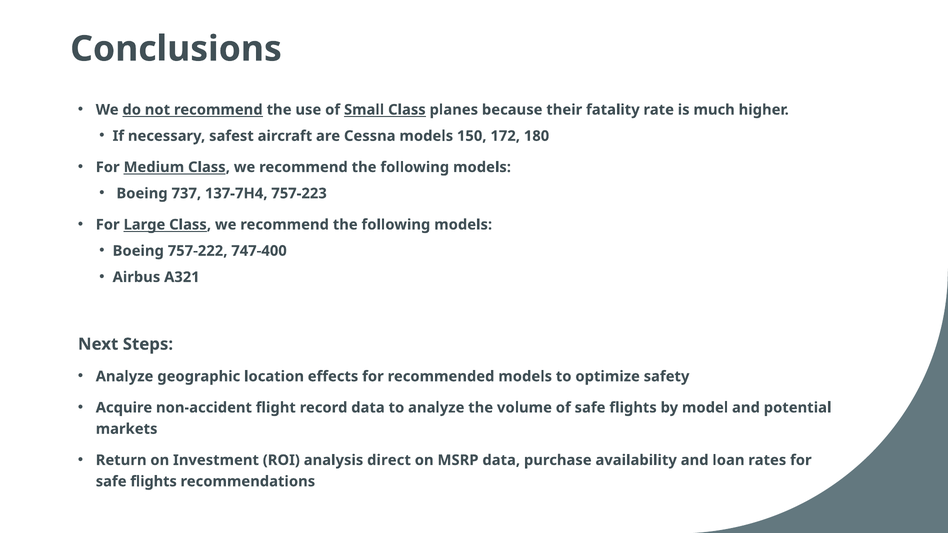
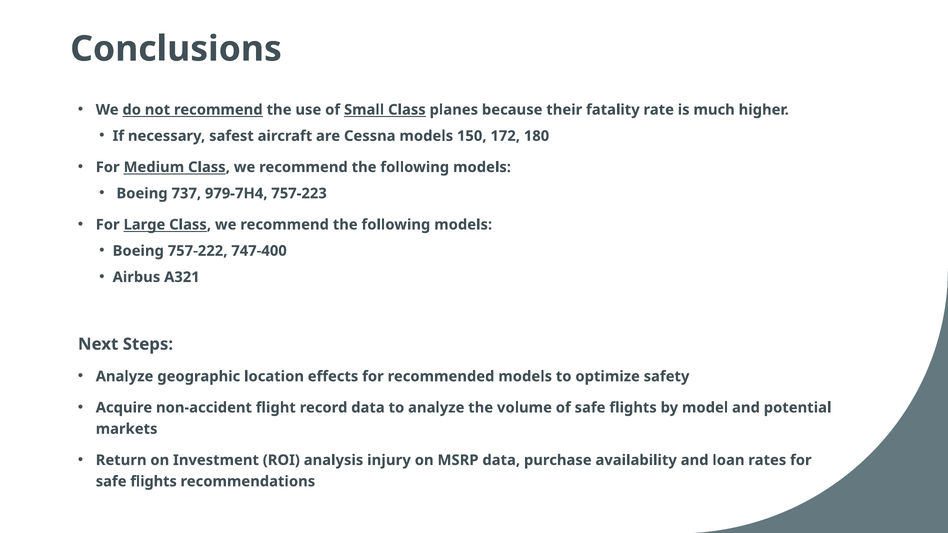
137-7H4: 137-7H4 -> 979-7H4 (236, 194)
direct: direct -> injury (389, 460)
